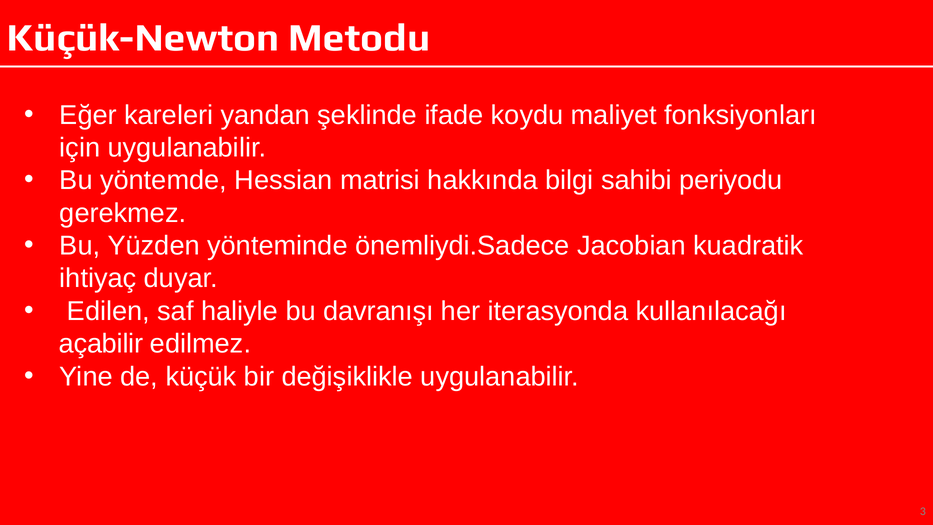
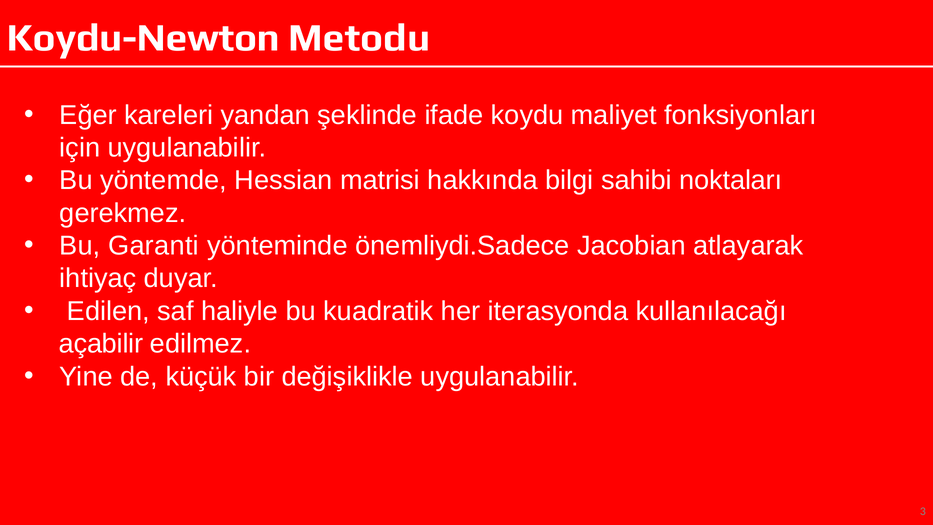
Küçük-Newton: Küçük-Newton -> Koydu-Newton (143, 38)
periyodu: periyodu -> noktaları (731, 180)
Yüzden: Yüzden -> Garanti (154, 246)
kuadratik: kuadratik -> atlayarak (748, 246)
davranışı: davranışı -> kuadratik (378, 311)
